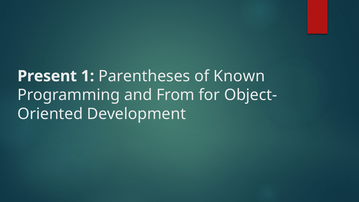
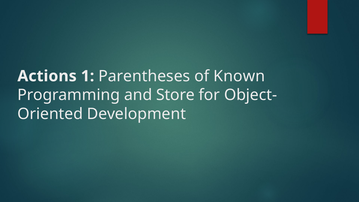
Present: Present -> Actions (47, 76)
From: From -> Store (175, 95)
